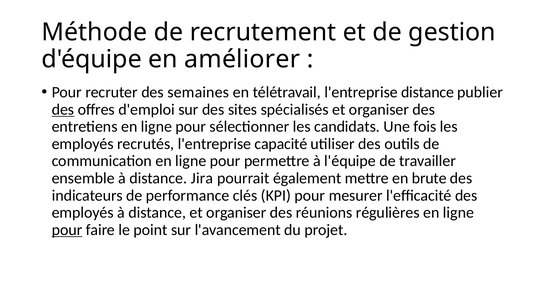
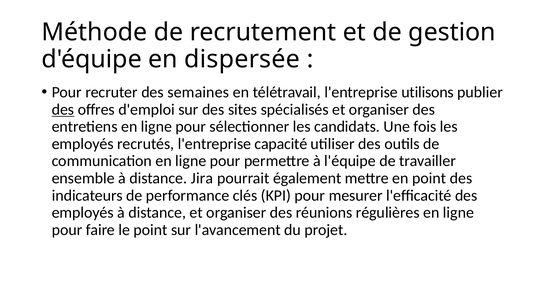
améliorer: améliorer -> dispersée (242, 59)
l'entreprise distance: distance -> utilisons (428, 92)
en brute: brute -> point (429, 178)
pour underline: present -> none (67, 230)
